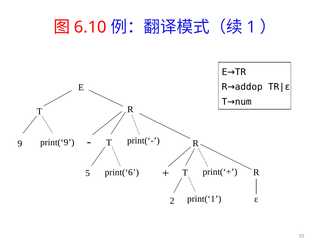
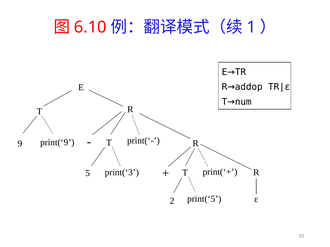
print(‘6: print(‘6 -> print(‘3 (122, 173)
print(‘1: print(‘1 -> print(‘5 (204, 199)
